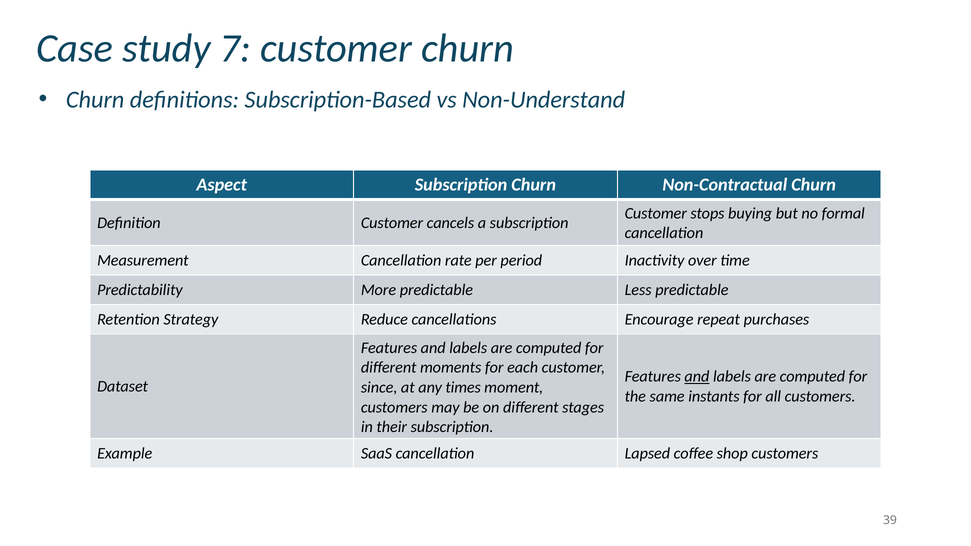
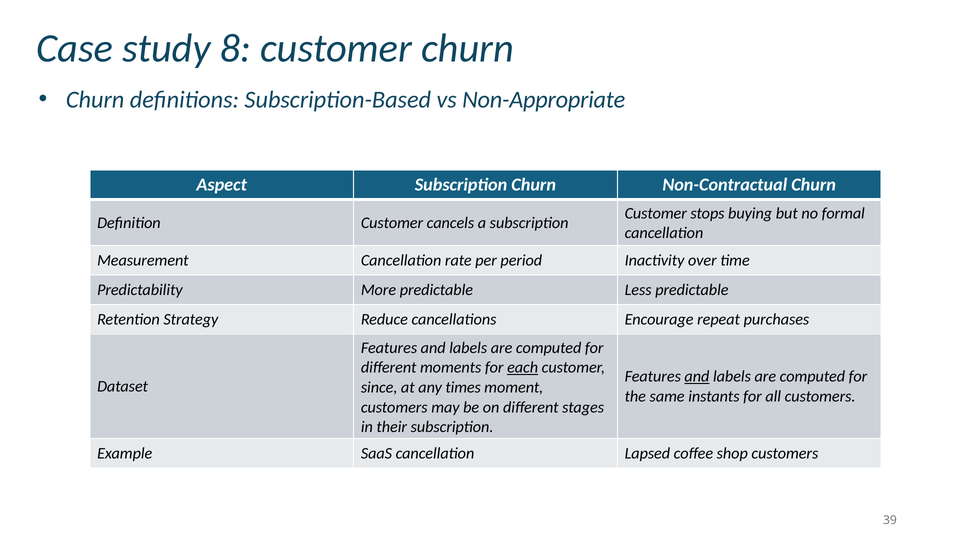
7: 7 -> 8 (235, 48)
Non-Understand: Non-Understand -> Non-Appropriate (544, 100)
each underline: none -> present (523, 368)
